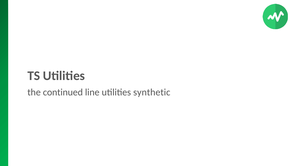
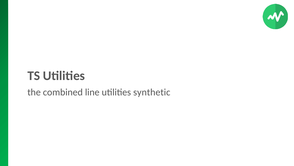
continued: continued -> combined (63, 92)
